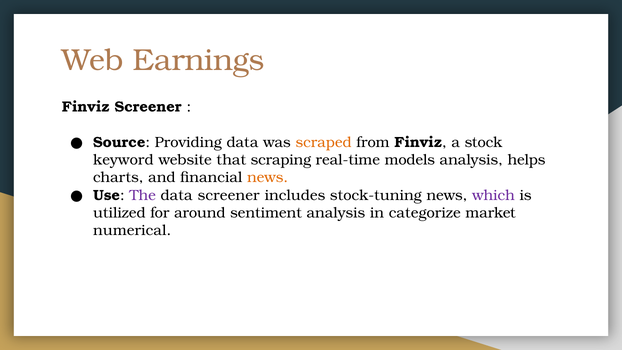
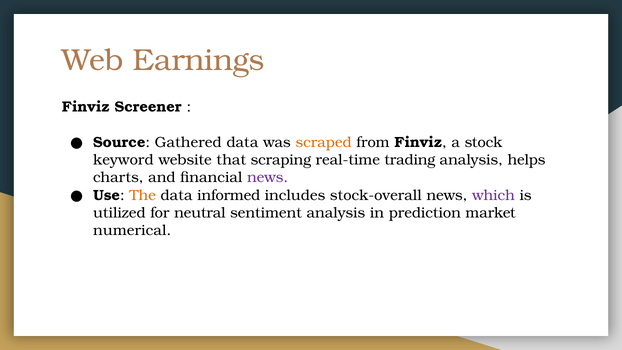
Providing: Providing -> Gathered (188, 142)
models: models -> trading (410, 160)
news colour: orange -> purple (268, 178)
The colour: purple -> orange (143, 195)
data screener: screener -> informed (229, 195)
stock-tuning: stock-tuning -> stock-overall (376, 195)
around: around -> neutral (200, 213)
categorize: categorize -> prediction (425, 213)
